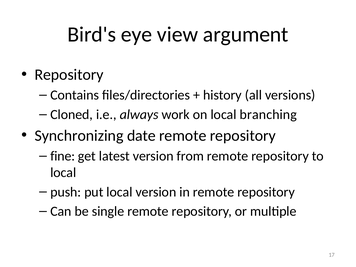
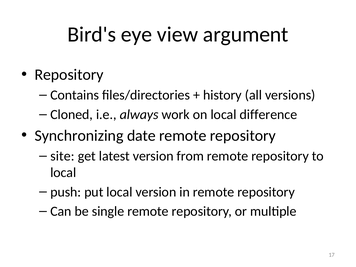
branching: branching -> difference (268, 114)
fine: fine -> site (62, 156)
